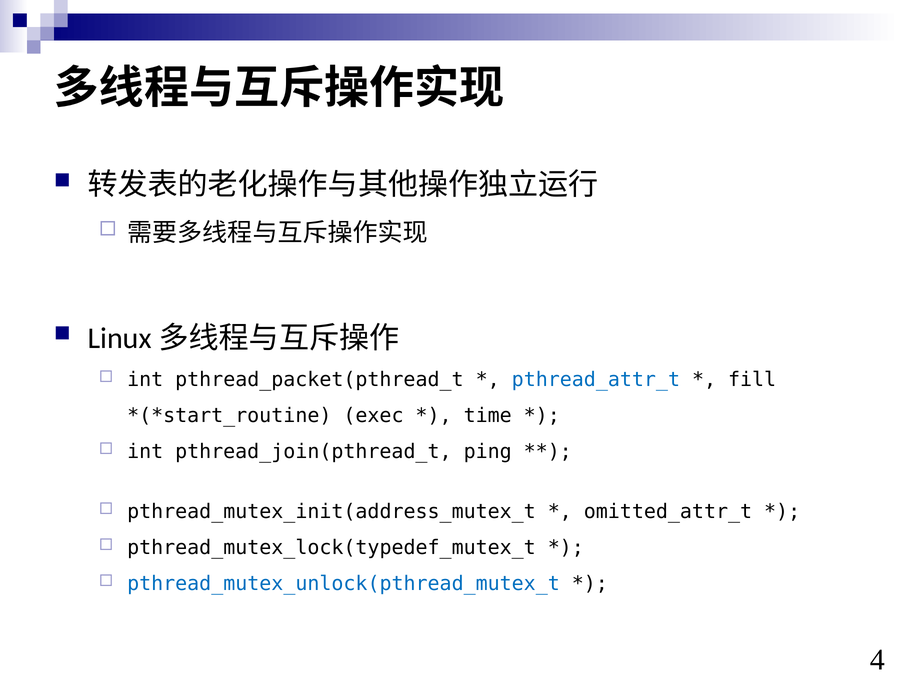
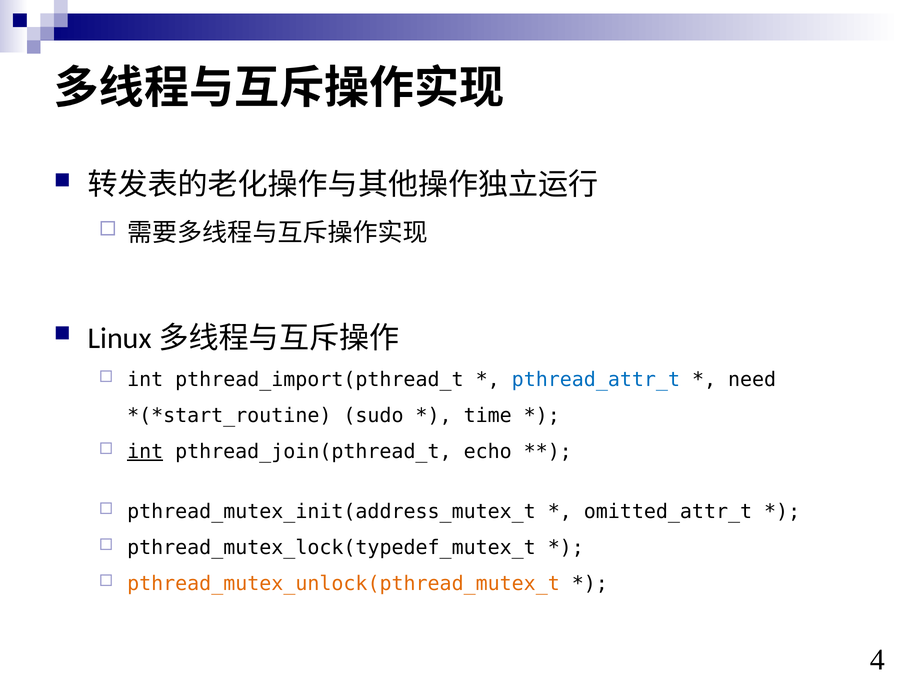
pthread_packet(pthread_t: pthread_packet(pthread_t -> pthread_import(pthread_t (319, 379)
fill: fill -> need (752, 379)
exec: exec -> sudo (373, 415)
int underline: none -> present (145, 451)
ping: ping -> echo (488, 451)
pthread_mutex_unlock(pthread_mutex_t colour: blue -> orange (343, 583)
